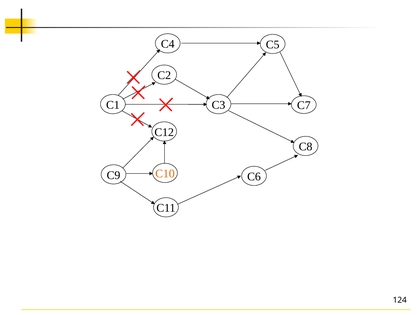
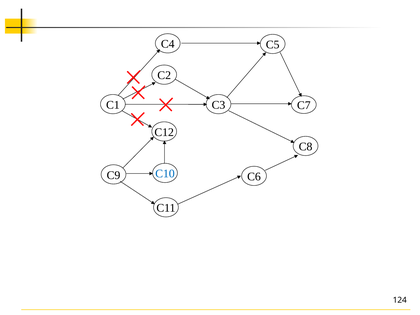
C10 colour: orange -> blue (165, 174)
